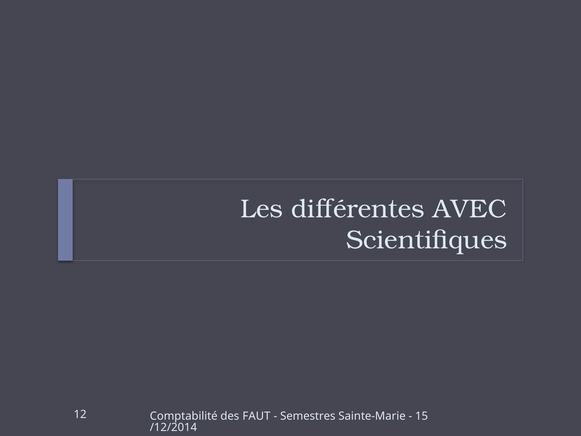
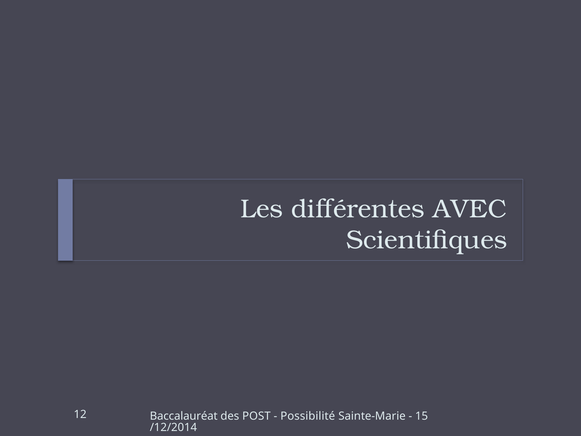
Comptabilité: Comptabilité -> Baccalauréat (184, 416)
FAUT: FAUT -> POST (256, 416)
Semestres: Semestres -> Possibilité (308, 416)
